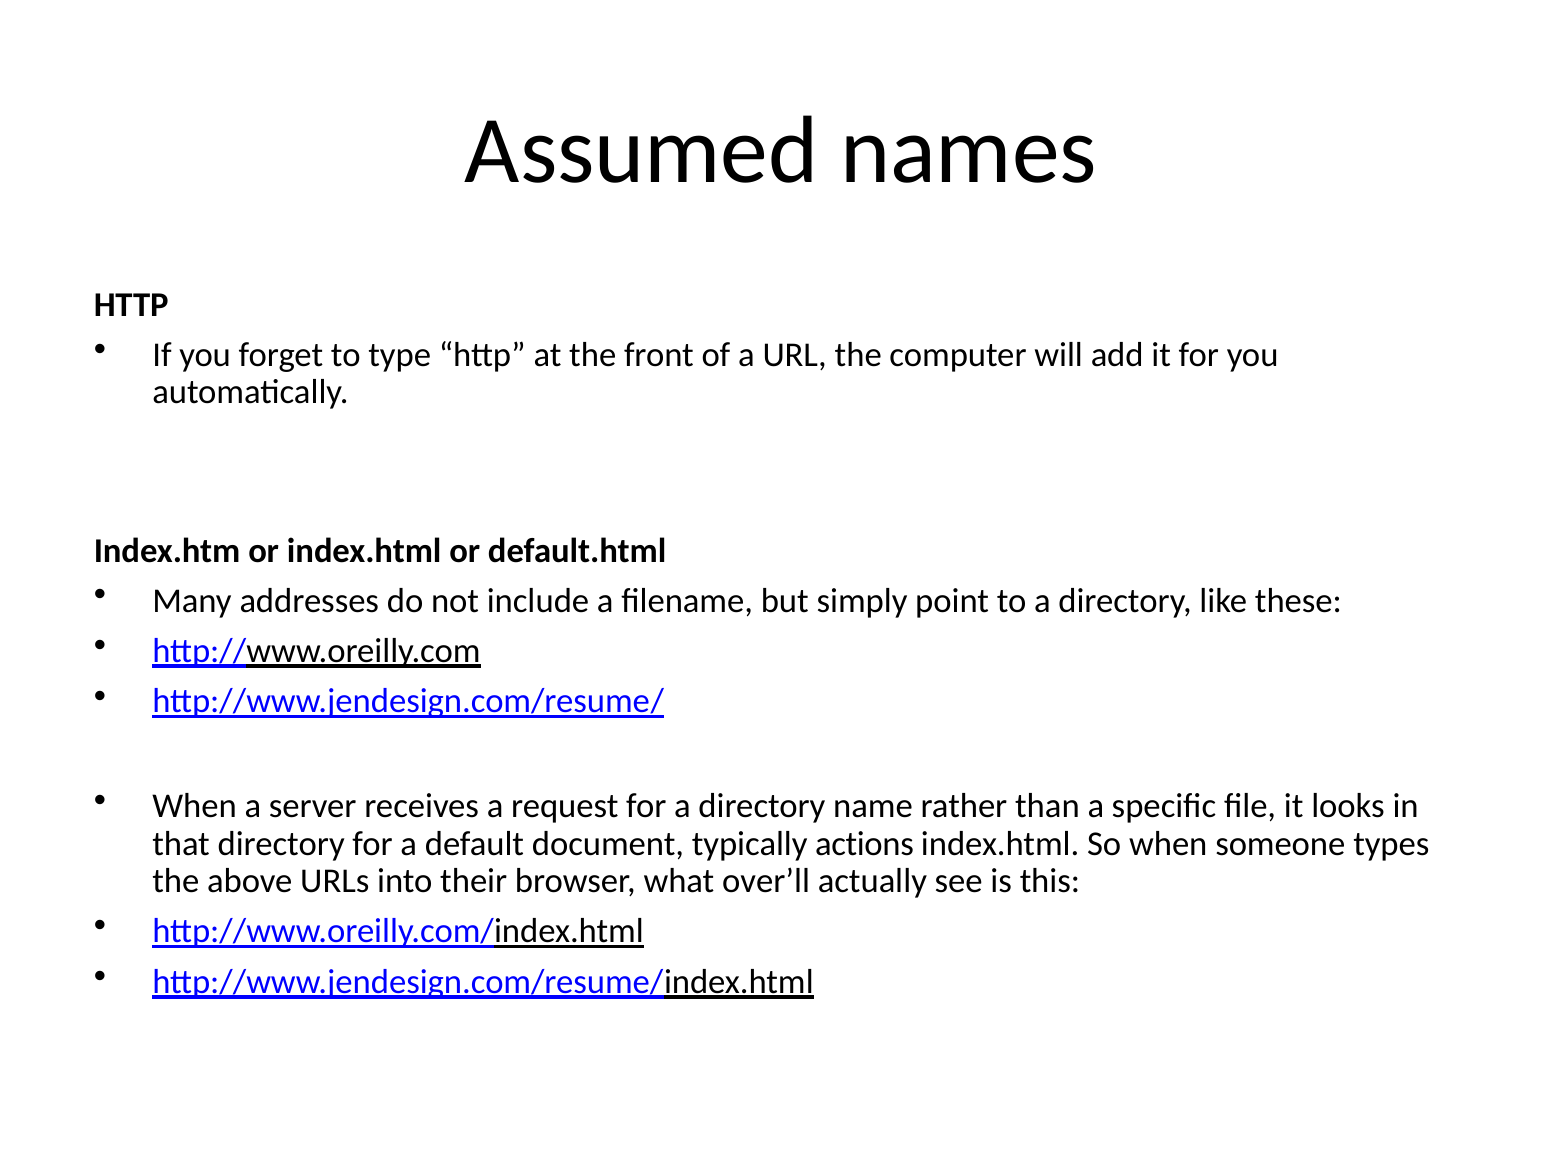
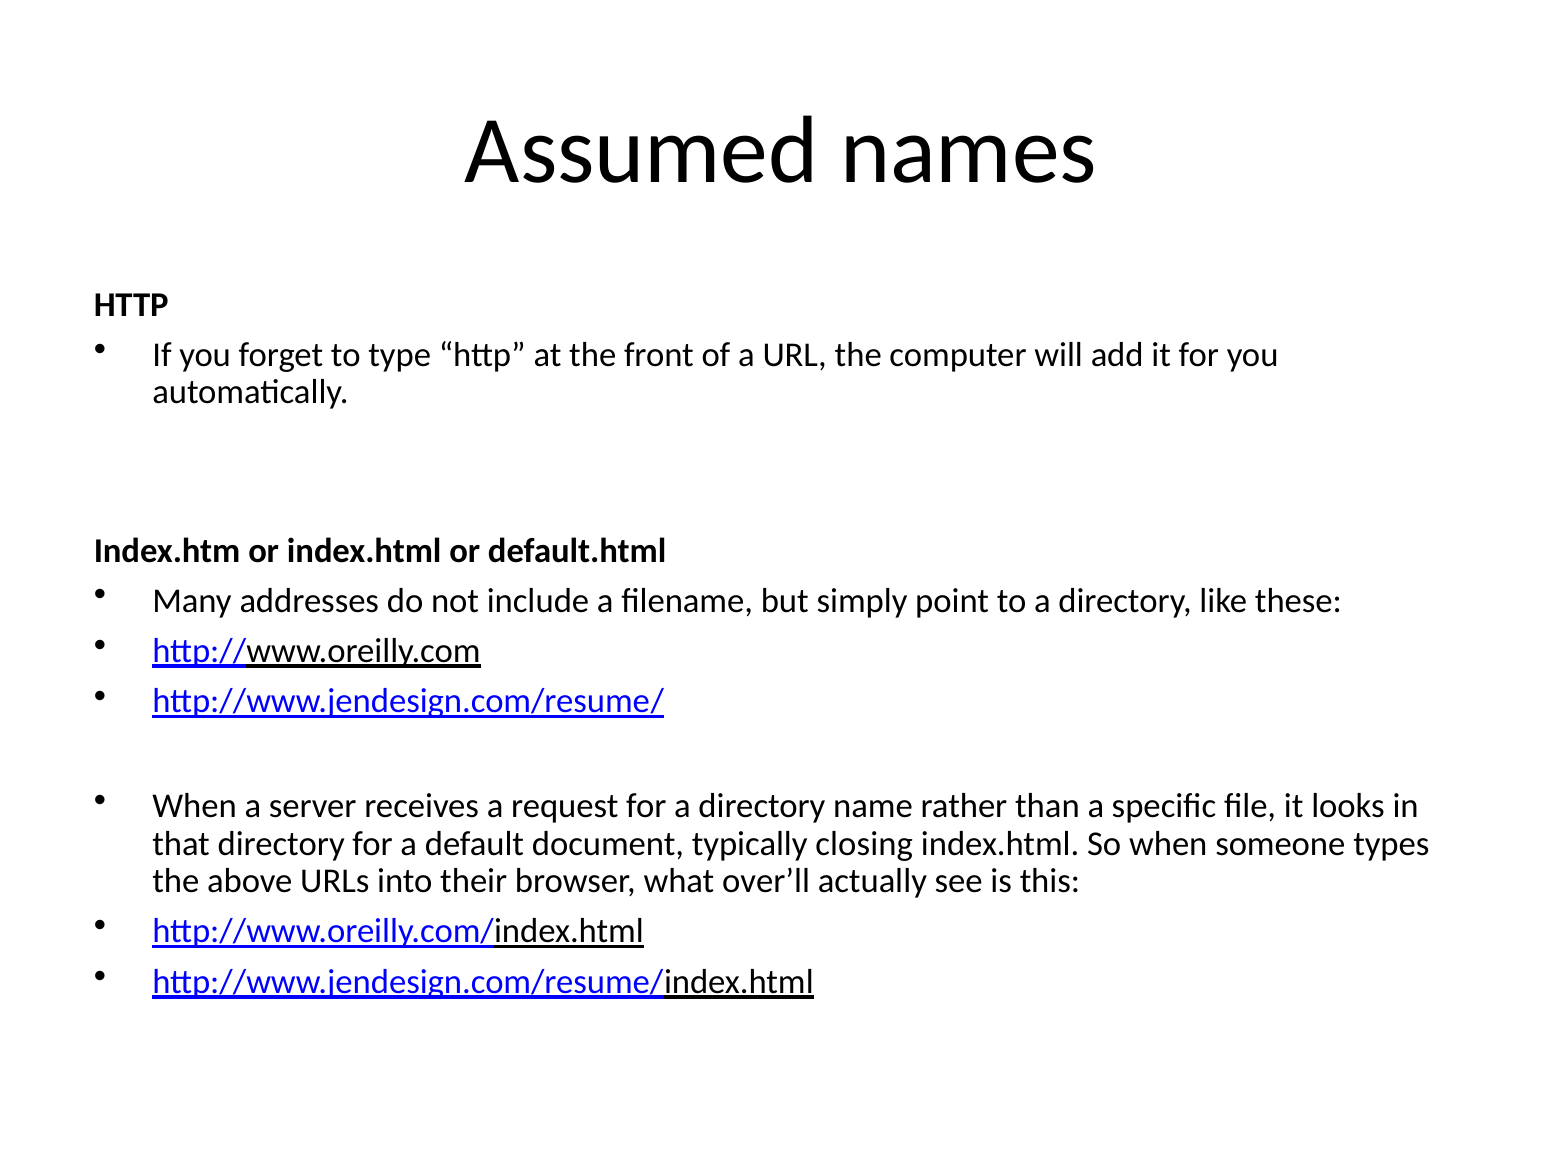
actions: actions -> closing (864, 843)
